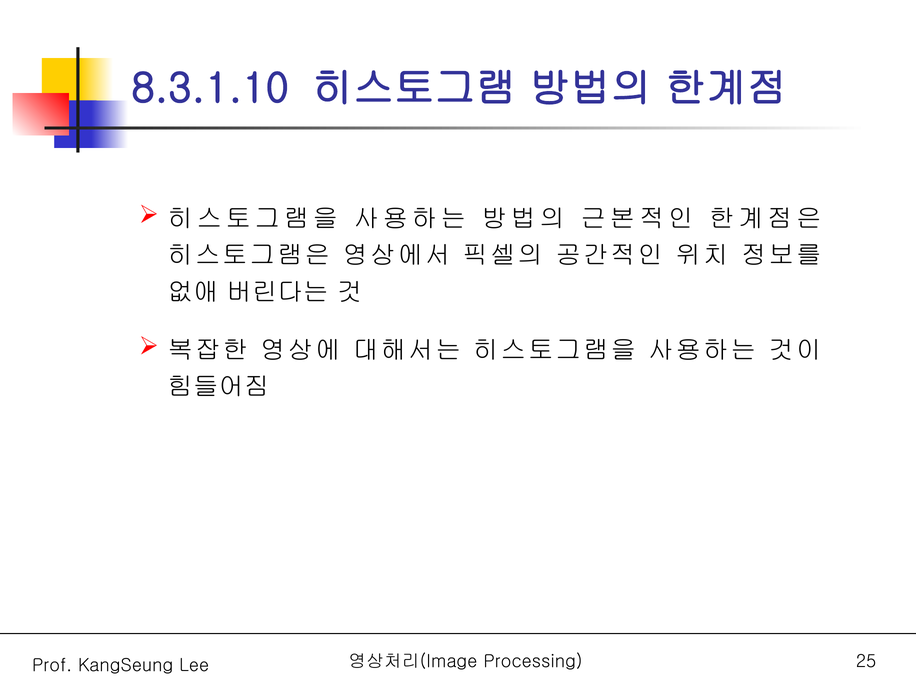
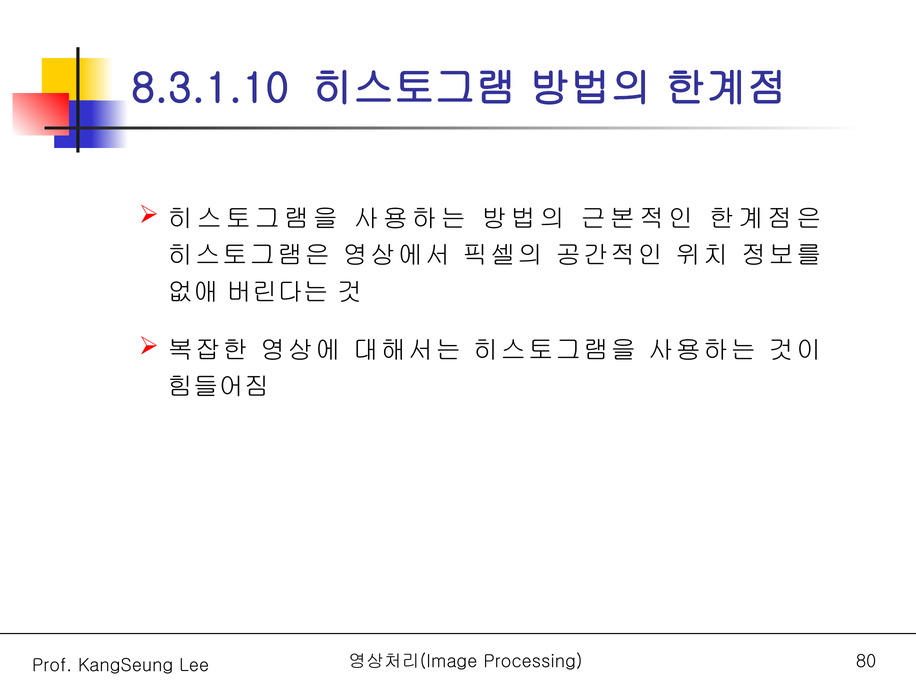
25: 25 -> 80 (866, 661)
